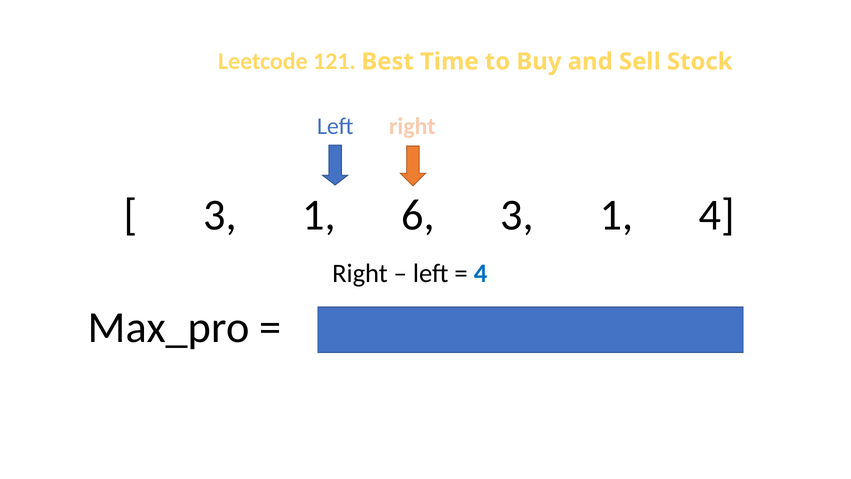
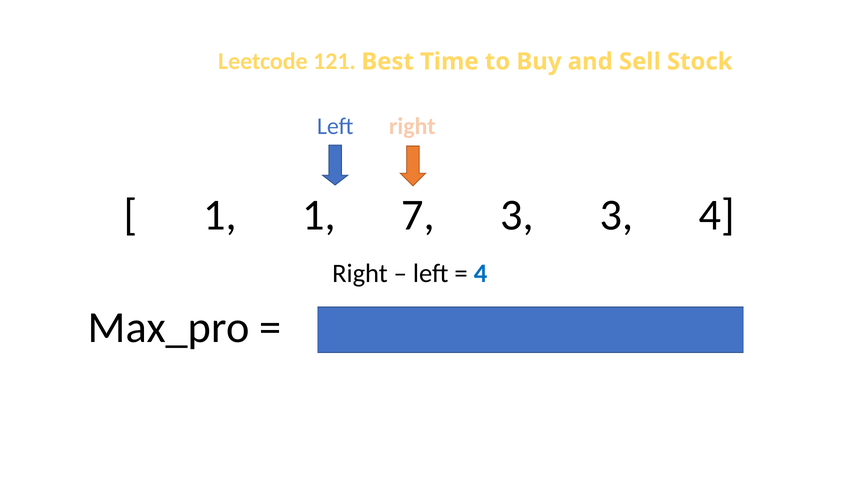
3: 3 -> 1 (220, 215)
6: 6 -> 7 (418, 215)
1: 1 -> 3 (616, 215)
